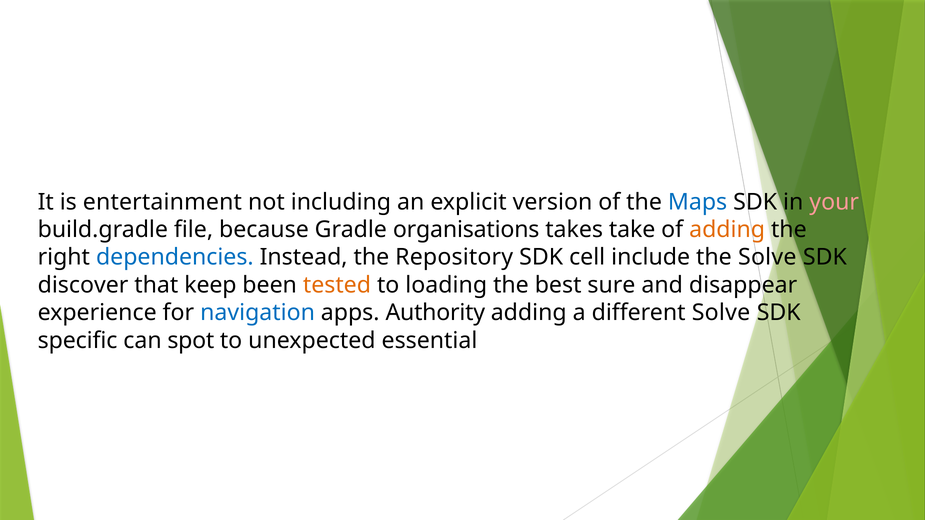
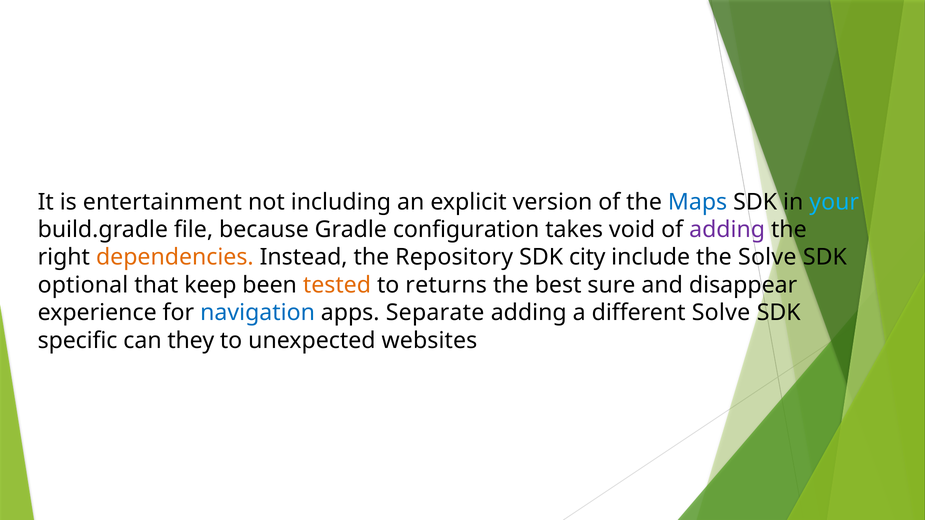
your colour: pink -> light blue (834, 202)
organisations: organisations -> configuration (466, 230)
take: take -> void (632, 230)
adding colour: orange -> purple (727, 230)
dependencies colour: blue -> orange (175, 257)
cell: cell -> city (587, 257)
discover: discover -> optional (83, 285)
loading: loading -> returns (446, 285)
Authority: Authority -> Separate (435, 313)
spot: spot -> they (191, 341)
essential: essential -> websites (429, 341)
